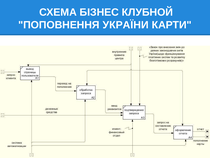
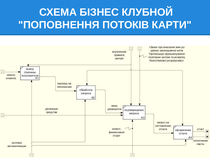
УКРАЇНИ: УКРАЇНИ -> ПОТОКІВ (126, 25)
